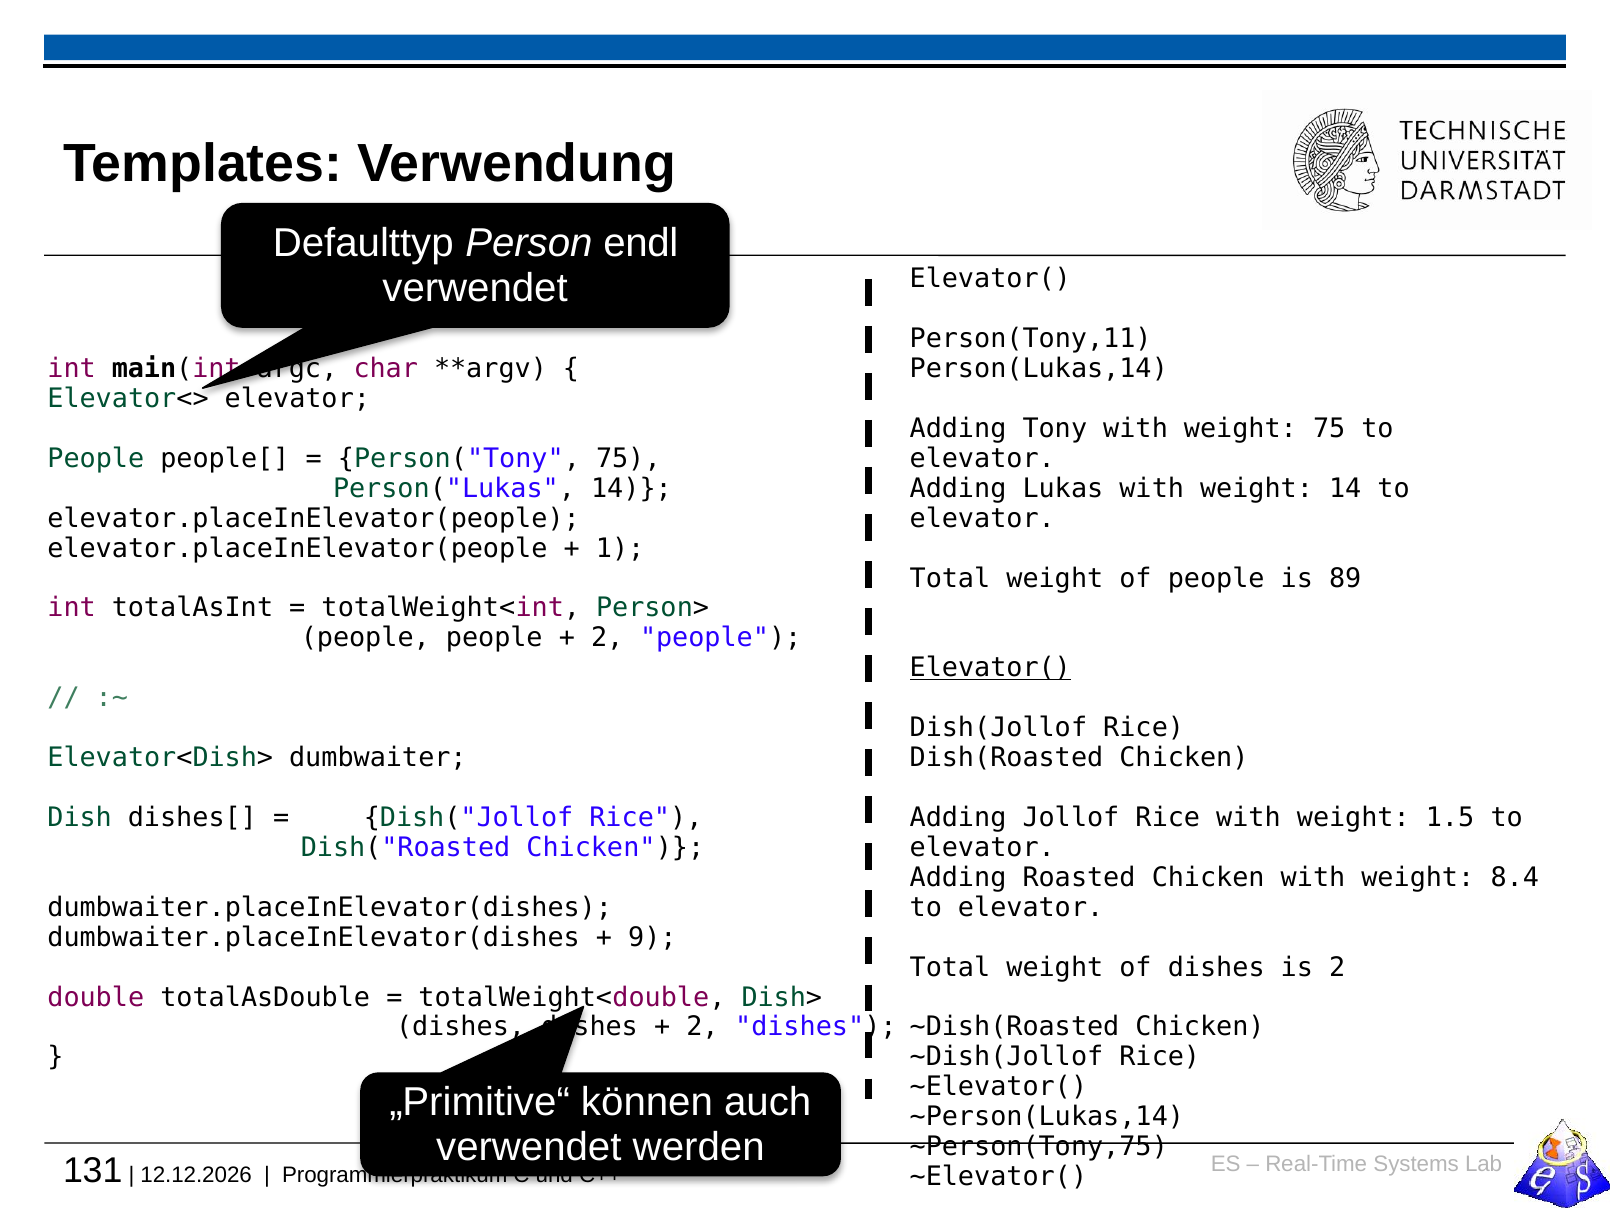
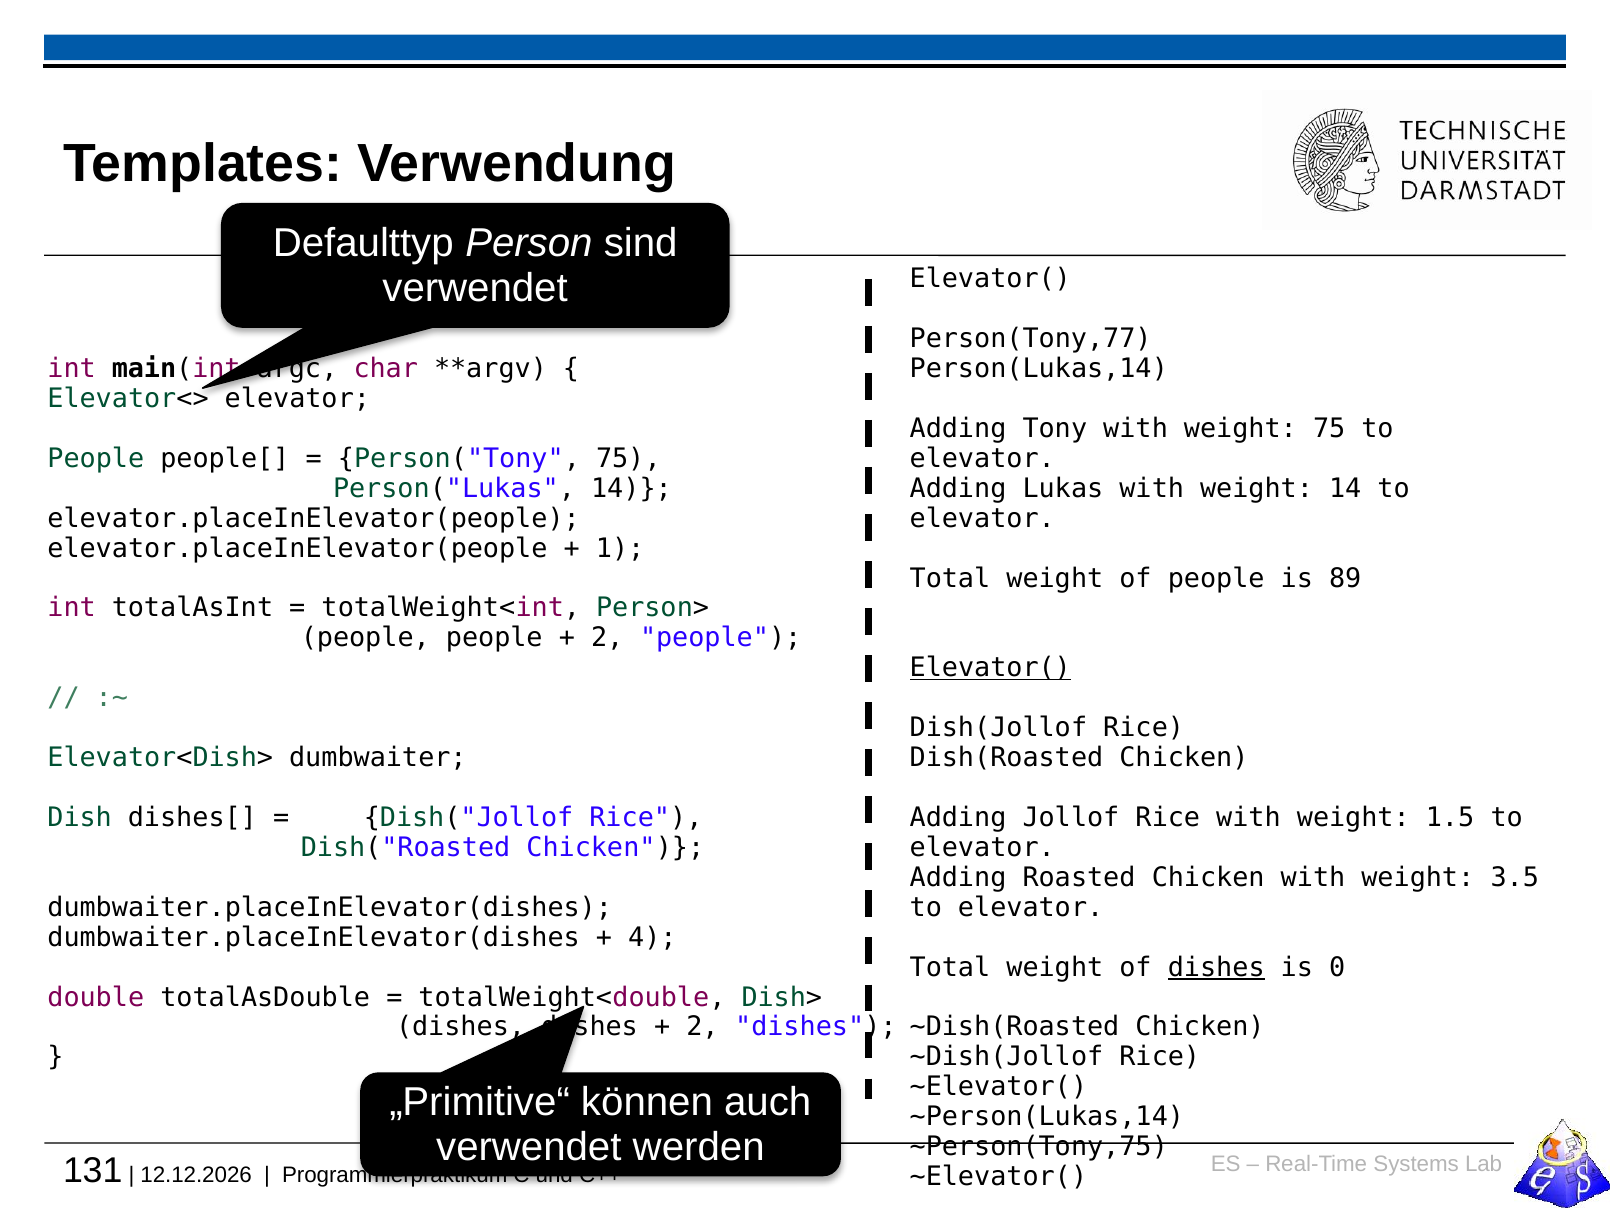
endl: endl -> sind (641, 243)
Person(Tony,11: Person(Tony,11 -> Person(Tony,77 (1031, 339)
8.4: 8.4 -> 3.5 (1515, 877)
9: 9 -> 4 (652, 937)
dishes underline: none -> present (1216, 967)
is 2: 2 -> 0 (1337, 967)
